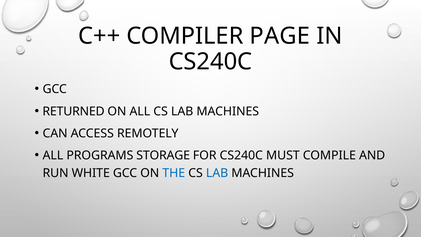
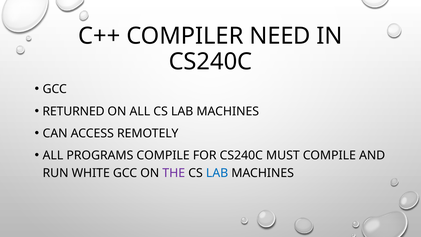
PAGE: PAGE -> NEED (280, 36)
PROGRAMS STORAGE: STORAGE -> COMPILE (163, 155)
THE colour: blue -> purple (174, 173)
